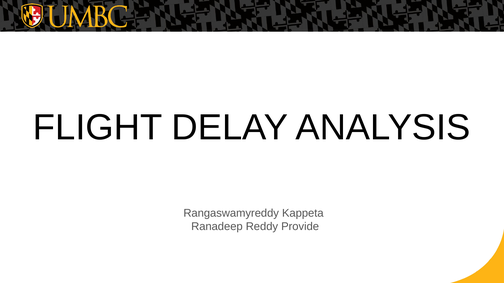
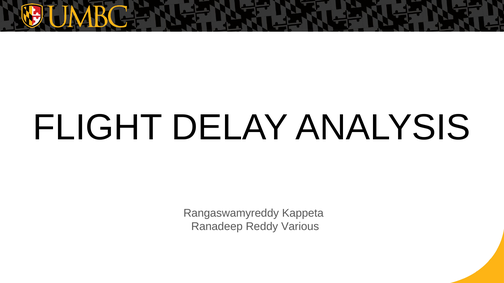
Provide: Provide -> Various (300, 227)
